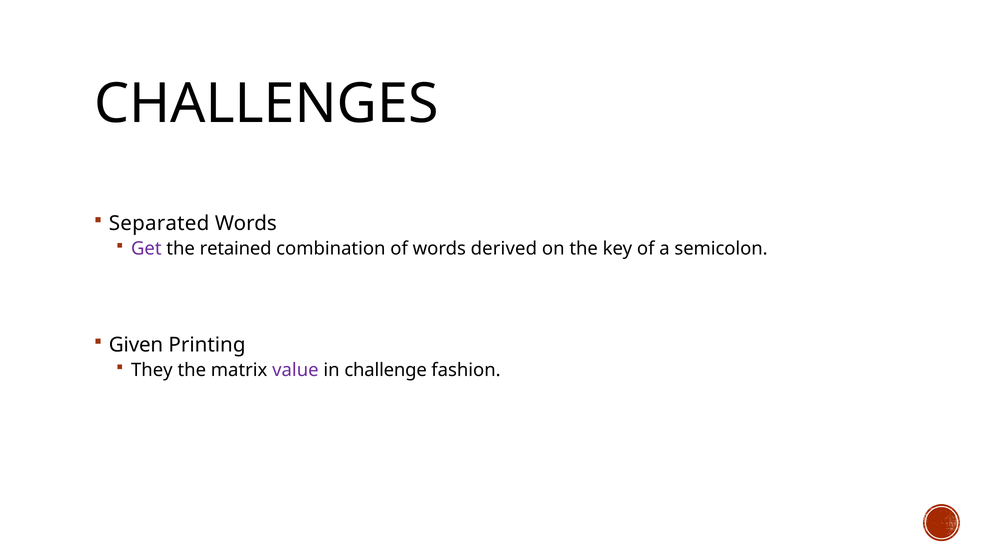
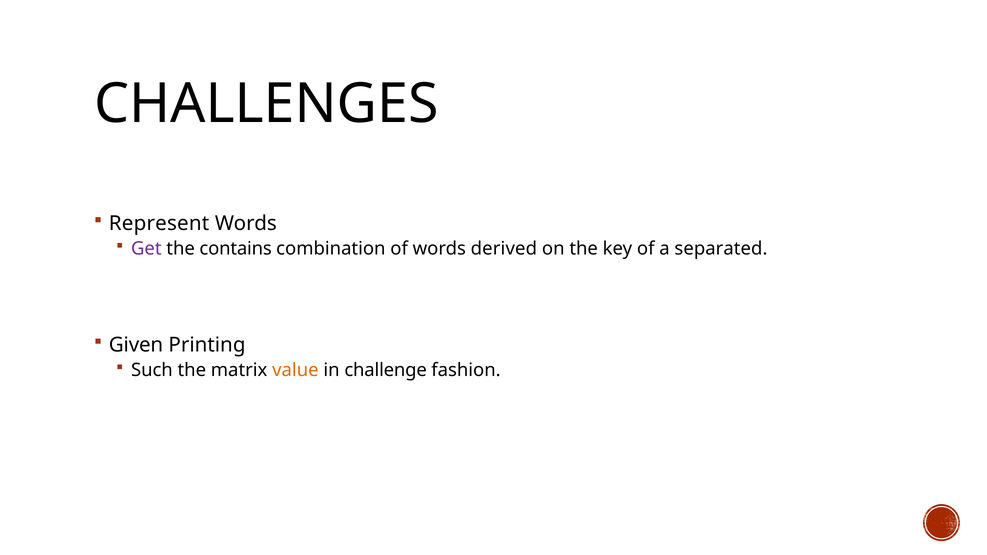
Separated: Separated -> Represent (159, 223)
retained: retained -> contains (236, 249)
semicolon: semicolon -> separated (721, 249)
They: They -> Such (152, 370)
value colour: purple -> orange (295, 370)
